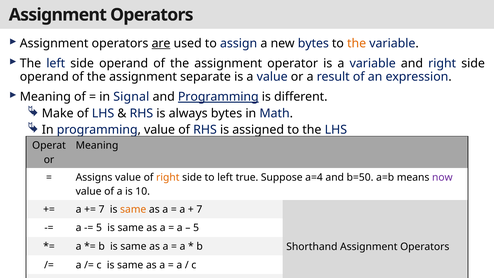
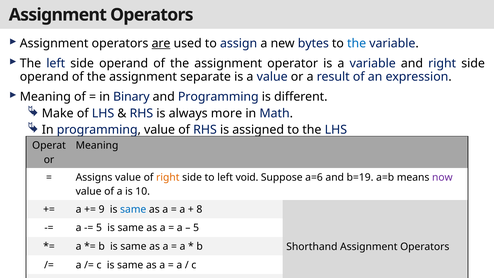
the colour: orange -> blue (357, 43)
Signal: Signal -> Binary (131, 97)
Programming underline: present -> none (218, 97)
always bytes: bytes -> more (227, 113)
true: true -> void (247, 177)
a=4: a=4 -> a=6 (314, 177)
b=50: b=50 -> b=19 (360, 177)
7: 7 -> 9 (102, 209)
same colour: orange -> blue (133, 209)
7: 7 -> 8 (199, 209)
